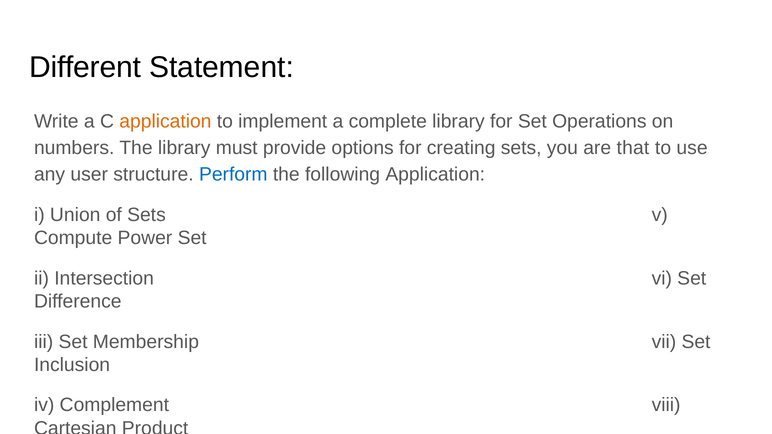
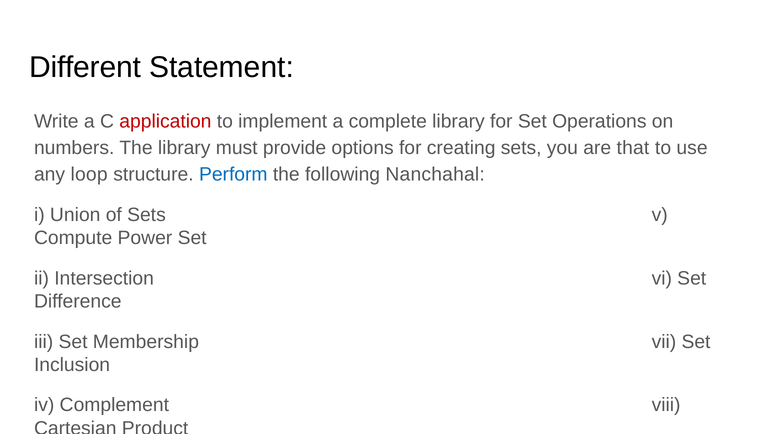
application colour: orange -> red (165, 121)
user: user -> loop (89, 175)
following Application: Application -> Nanchahal (435, 175)
